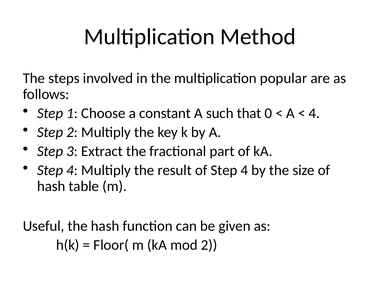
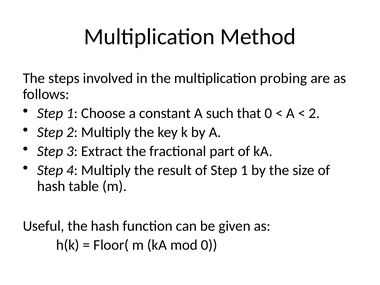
popular: popular -> probing (284, 78)
4: 4 -> 2 (314, 113)
of Step 4: 4 -> 1 (244, 170)
mod 2: 2 -> 0 (209, 245)
